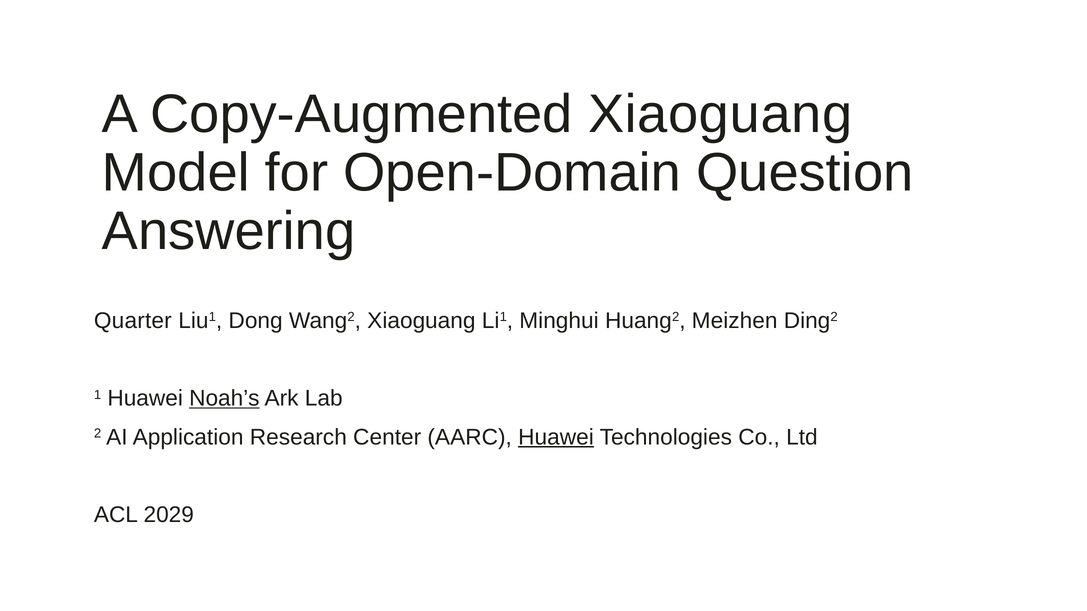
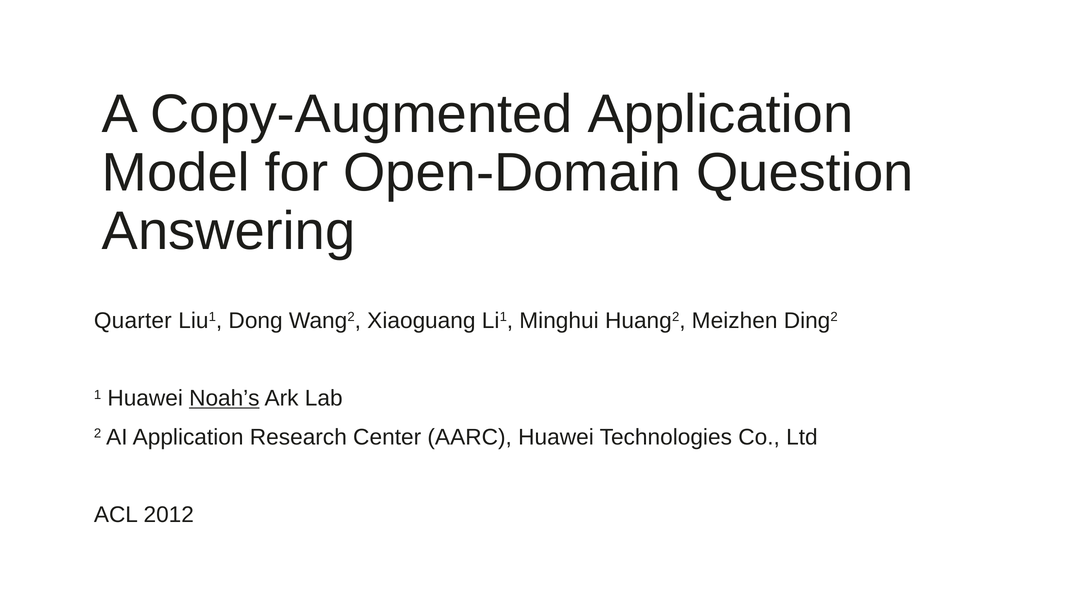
Copy-Augmented Xiaoguang: Xiaoguang -> Application (720, 114)
Huawei underline: present -> none (556, 437)
2029: 2029 -> 2012 (169, 515)
